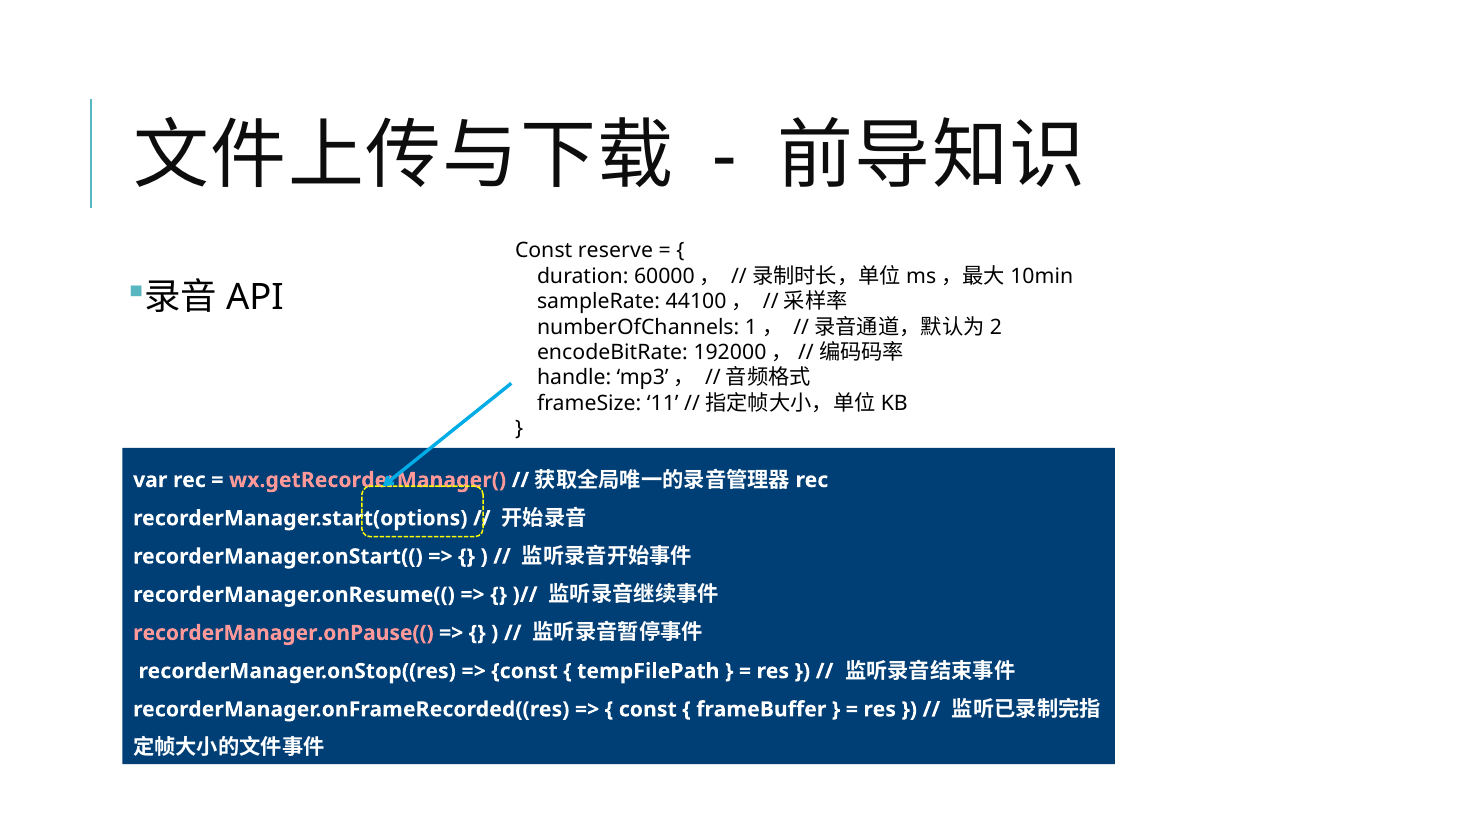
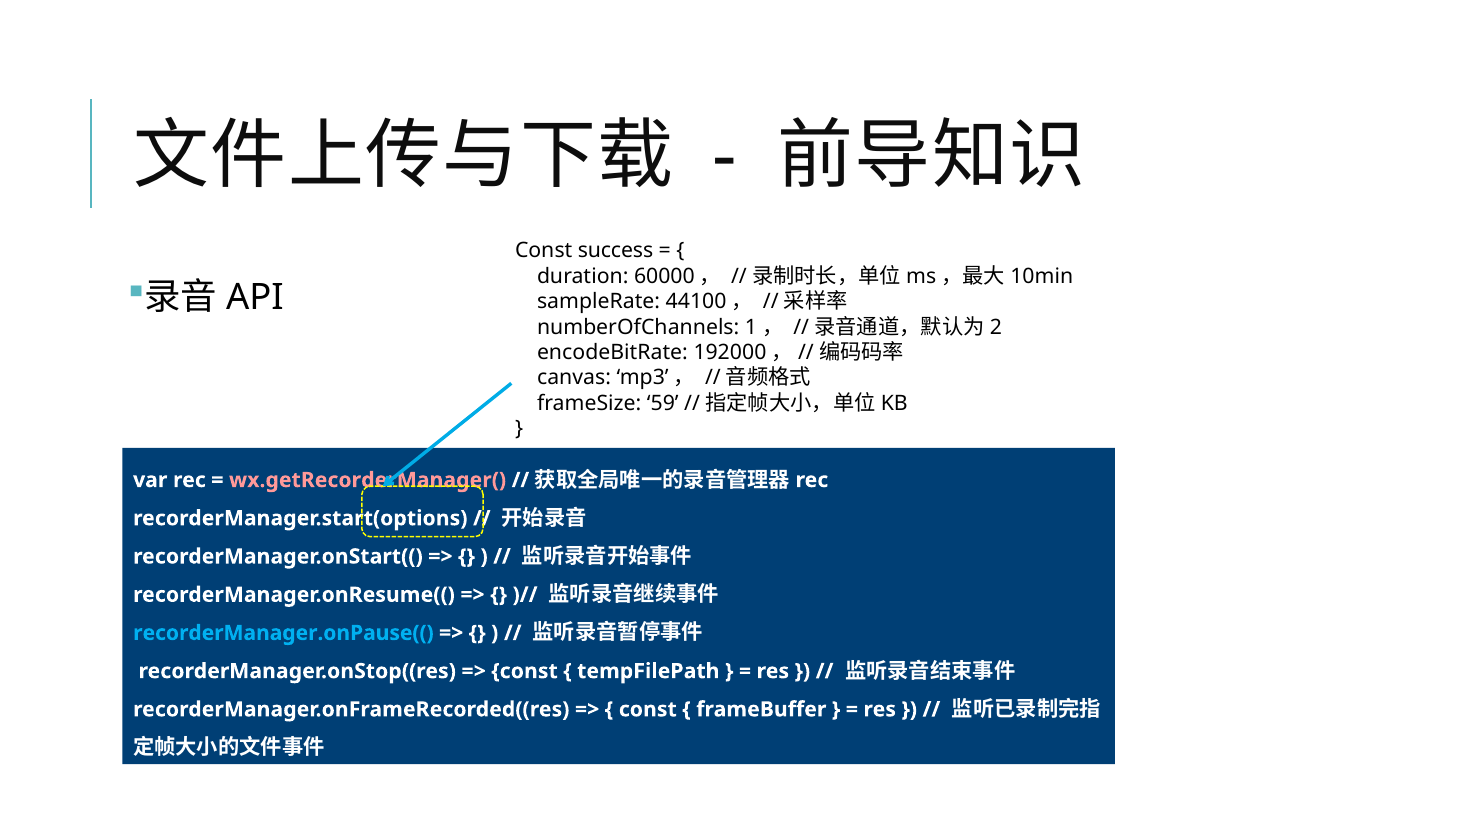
reserve: reserve -> success (616, 251)
handle: handle -> canvas (574, 378)
11: 11 -> 59 (663, 404)
recorderManager.onPause(( colour: pink -> light blue (283, 633)
